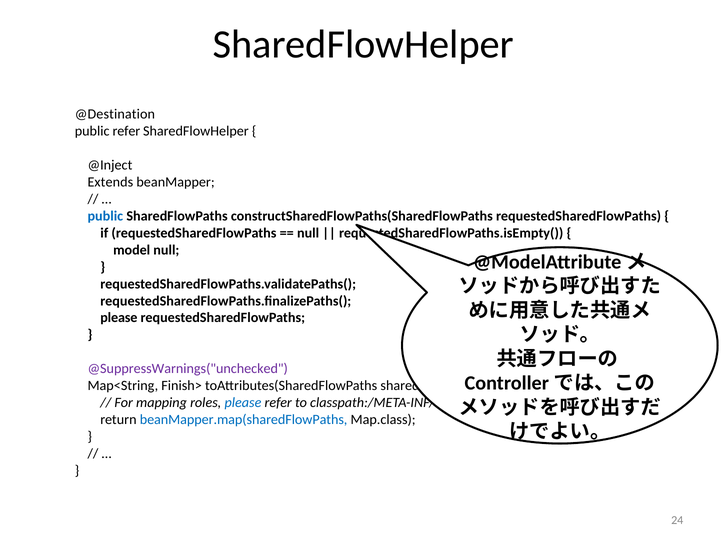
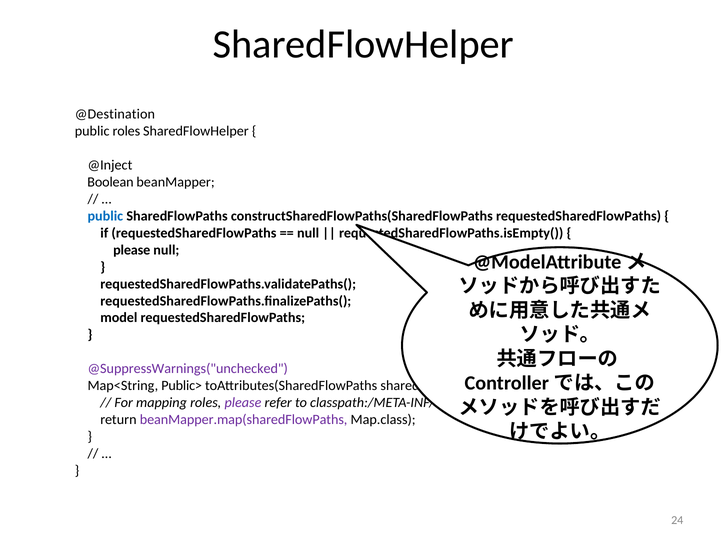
public refer: refer -> roles (126, 131)
Extends: Extends -> Boolean (110, 182)
model: model -> please (132, 250)
please: please -> model (119, 318)
Finish>: Finish> -> Public> (182, 386)
please colour: blue -> purple (243, 403)
beanMapper.map(sharedFlowPaths colour: blue -> purple (244, 420)
